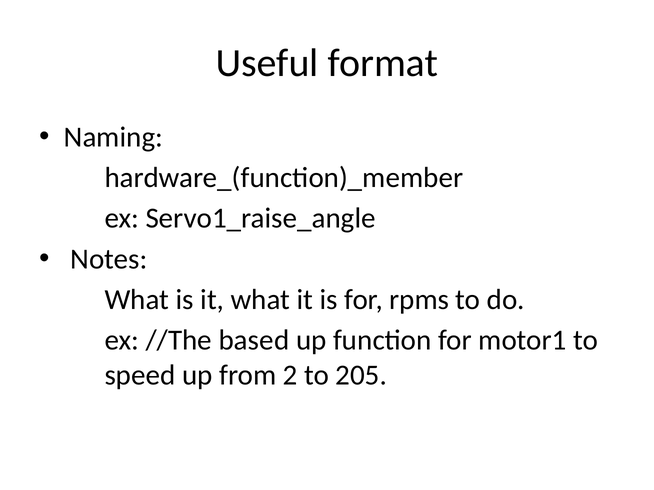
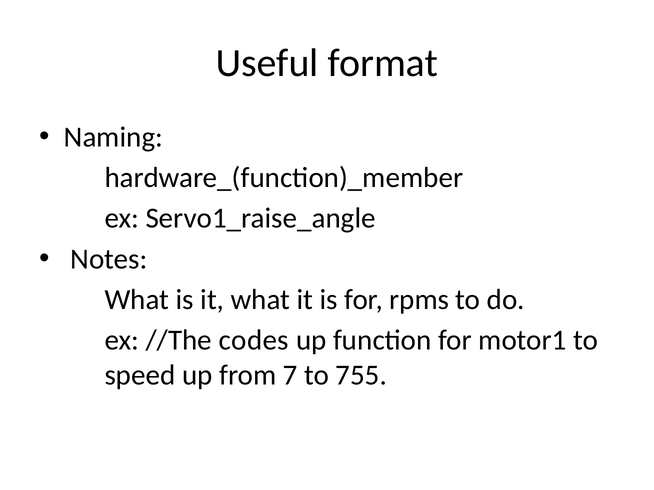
based: based -> codes (254, 341)
2: 2 -> 7 (290, 376)
205: 205 -> 755 (361, 376)
